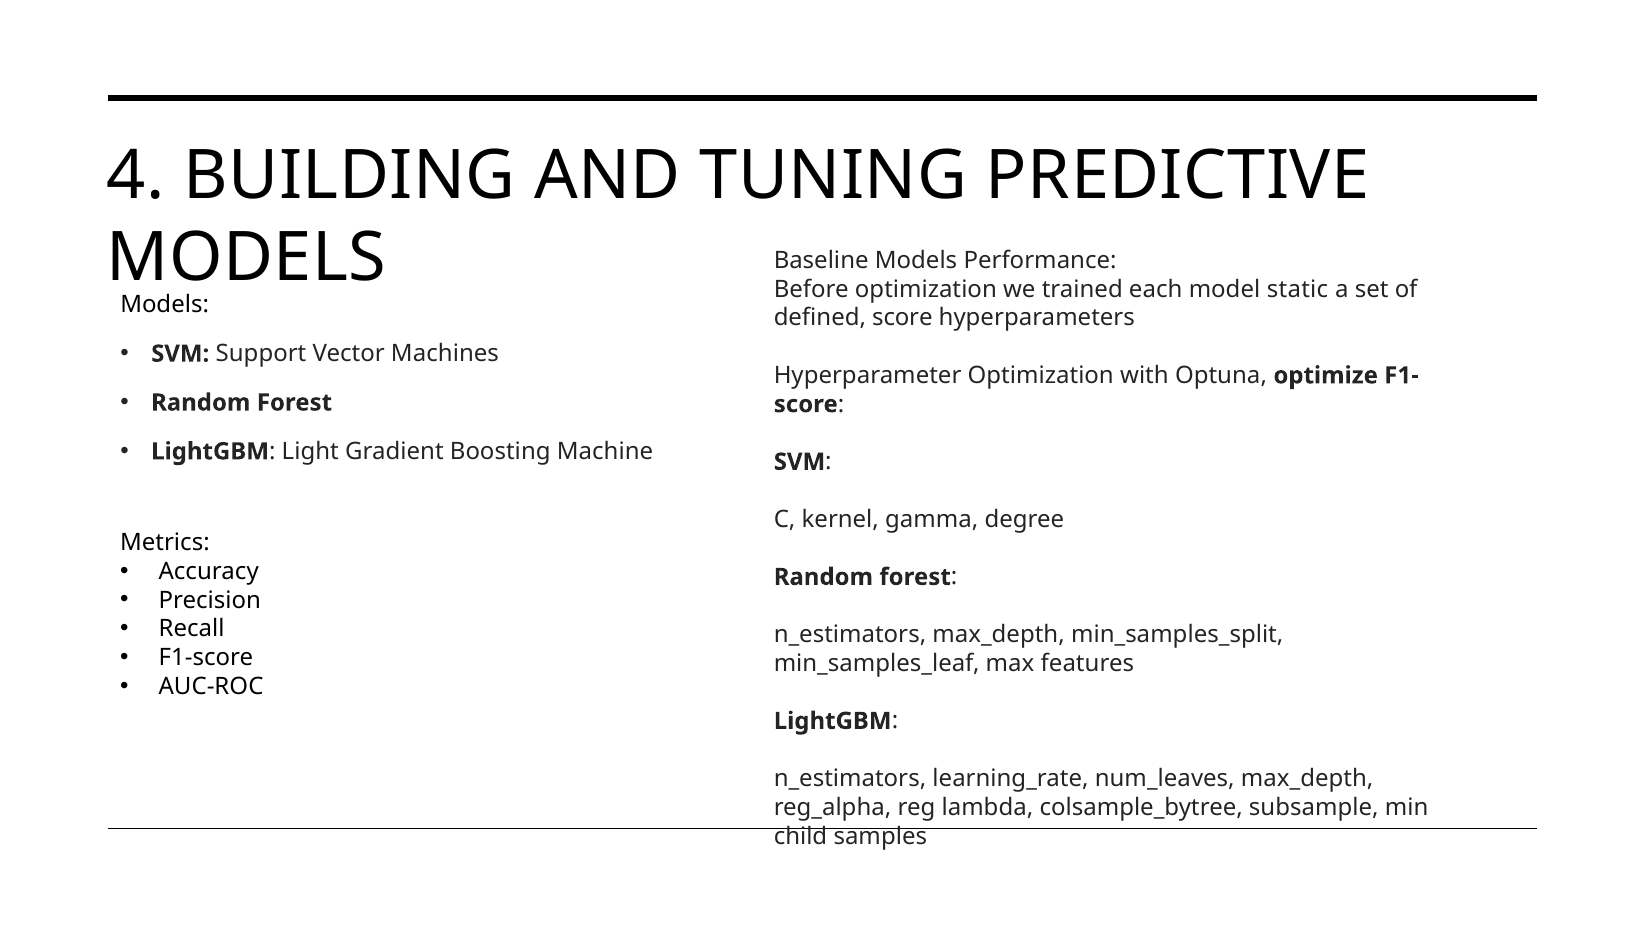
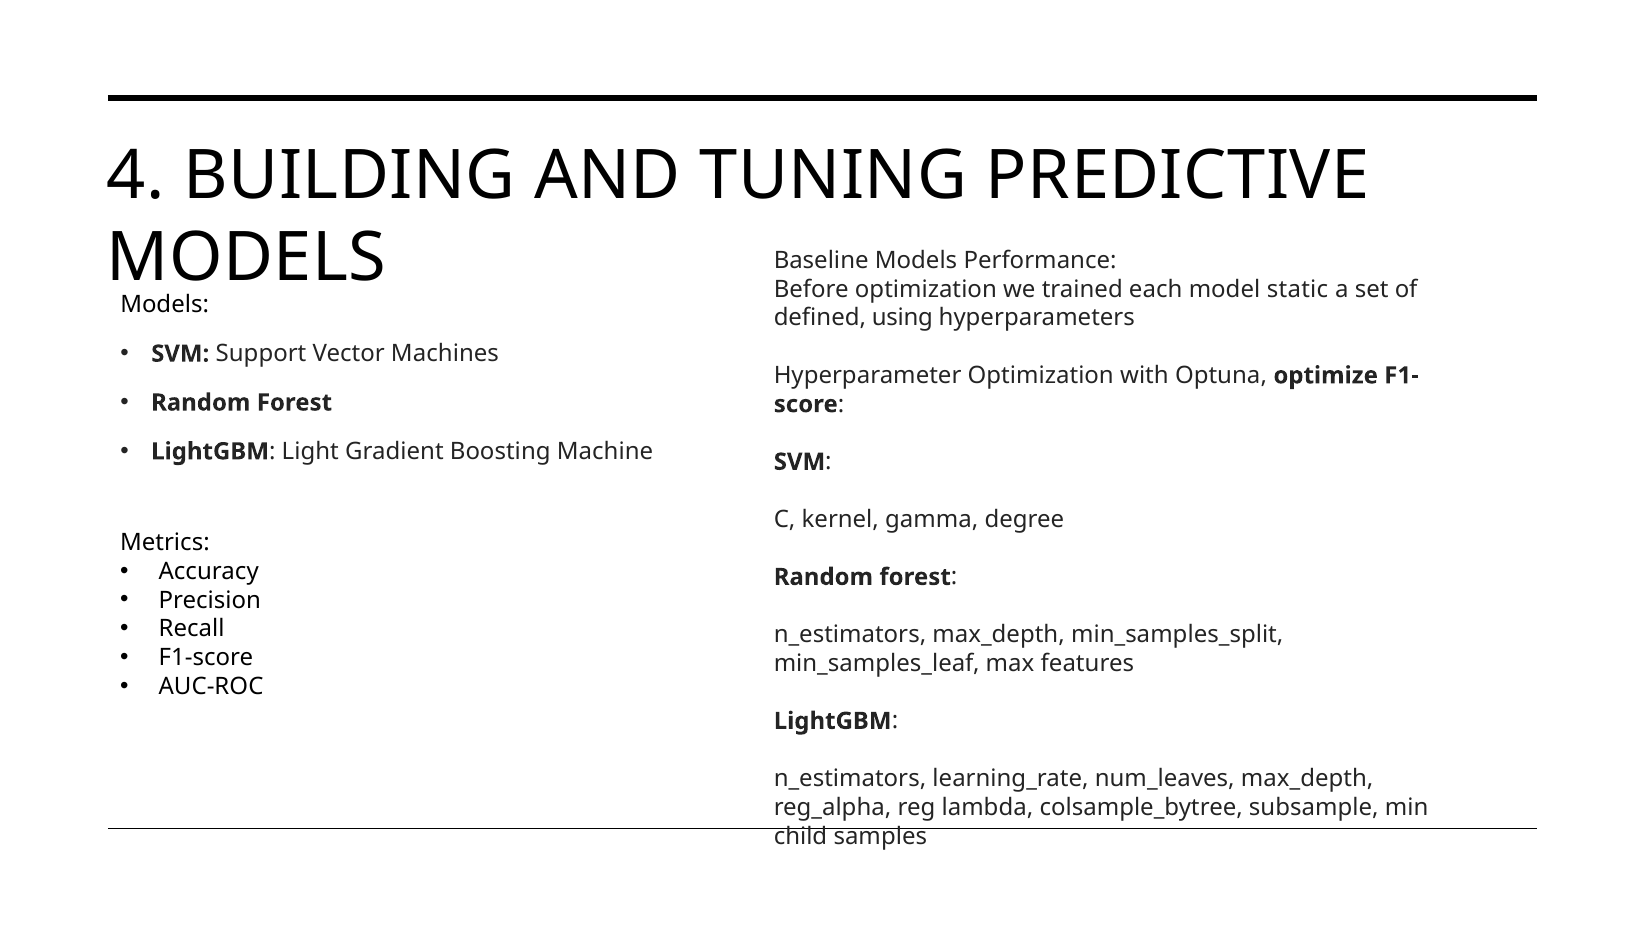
defined score: score -> using (902, 318)
